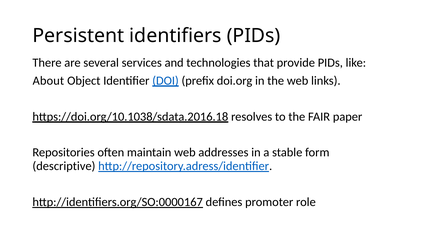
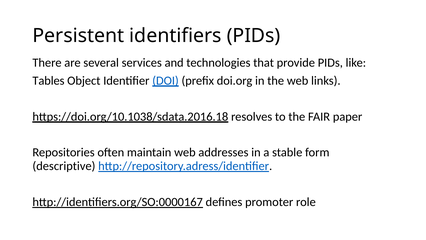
About: About -> Tables (48, 81)
